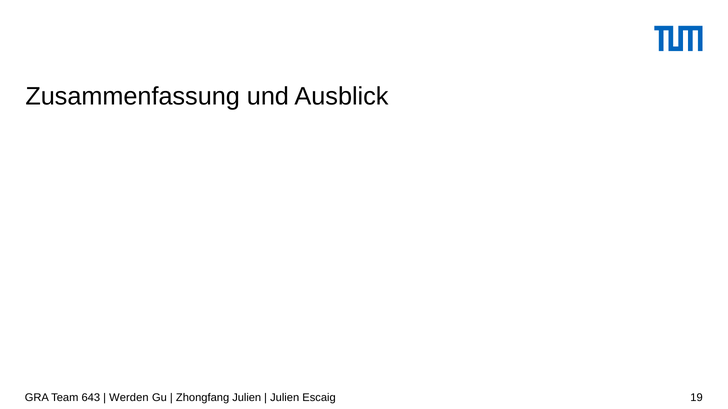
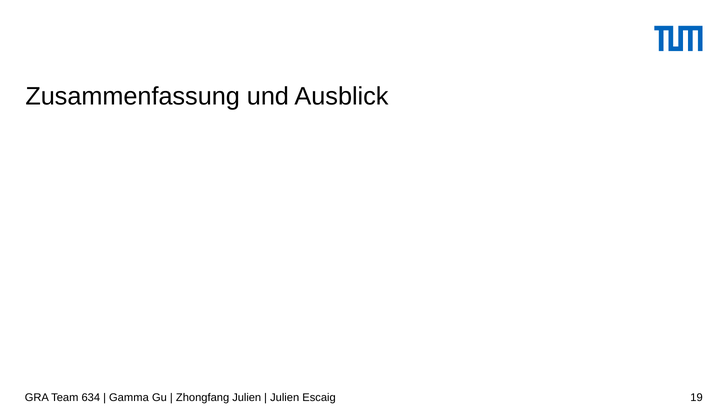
643: 643 -> 634 (91, 398)
Werden: Werden -> Gamma (129, 398)
